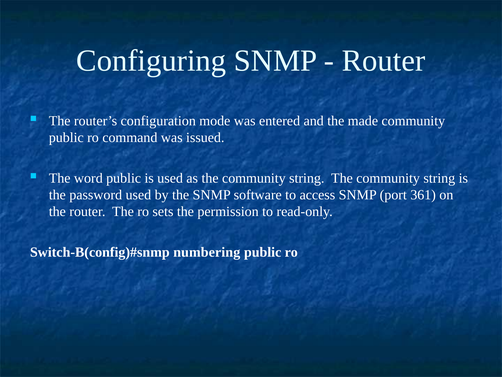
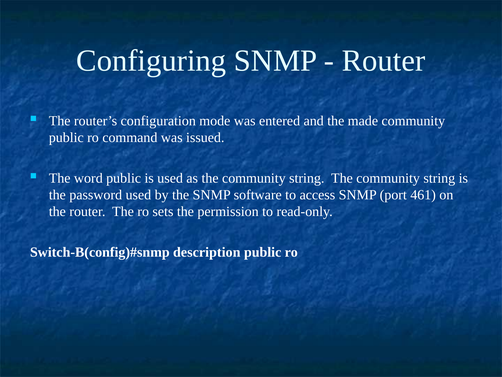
361: 361 -> 461 (423, 195)
numbering: numbering -> description (207, 252)
